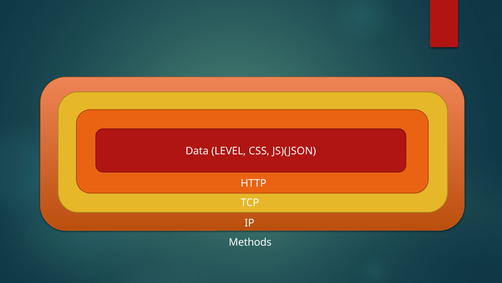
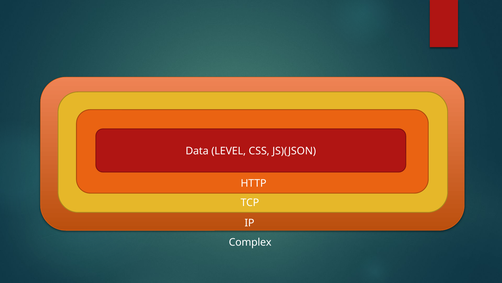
Methods: Methods -> Complex (250, 242)
